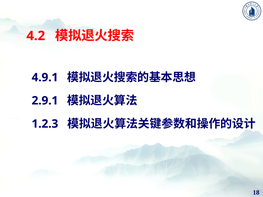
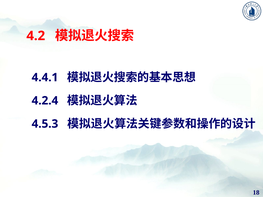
4.9.1: 4.9.1 -> 4.4.1 (45, 78)
2.9.1: 2.9.1 -> 4.2.4 (45, 101)
1.2.3: 1.2.3 -> 4.5.3 (45, 124)
